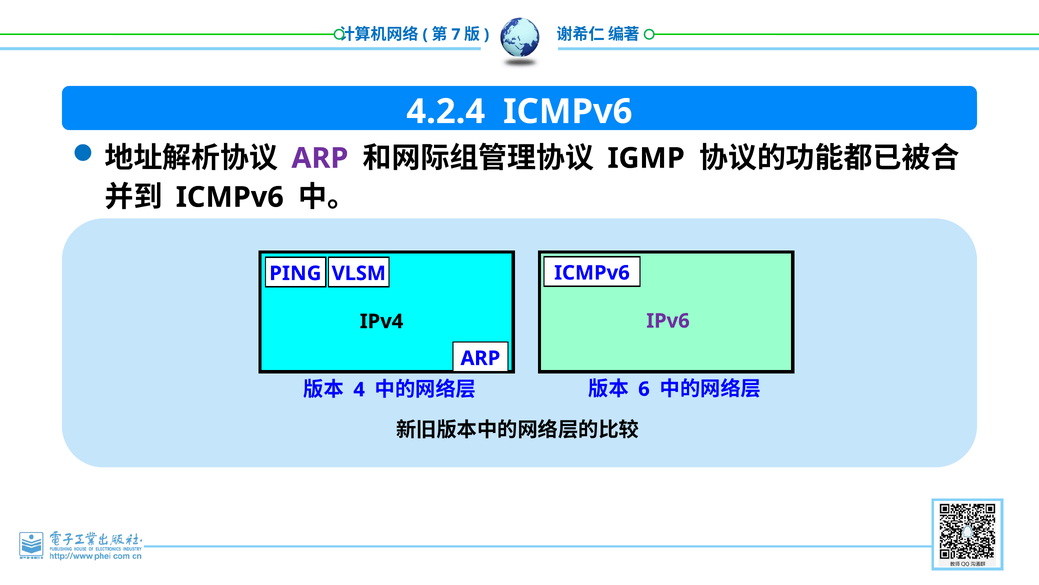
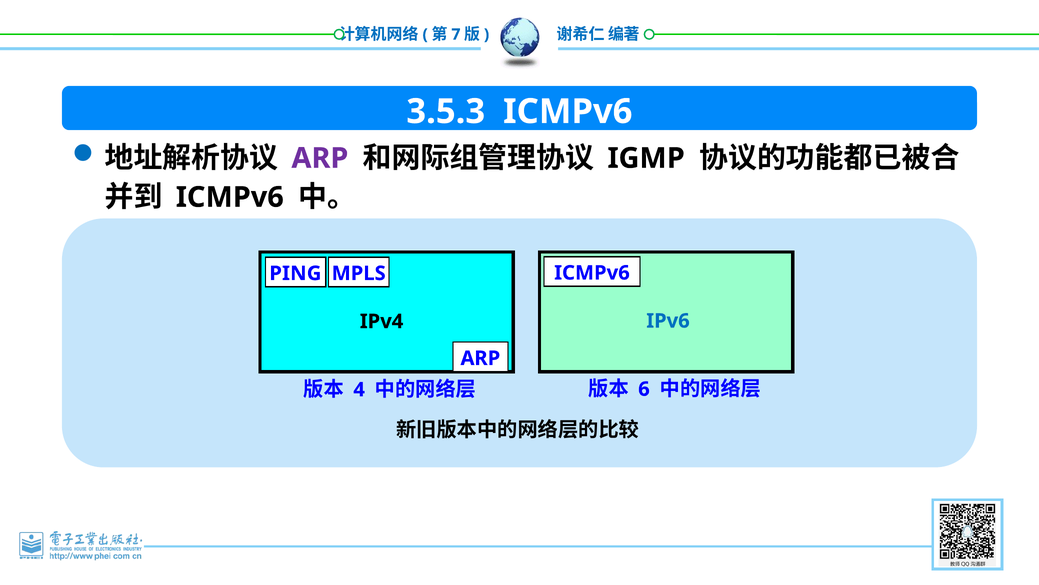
4.2.4: 4.2.4 -> 3.5.3 (446, 111)
VLSM: VLSM -> MPLS (359, 273)
IPv6 colour: purple -> blue (668, 321)
